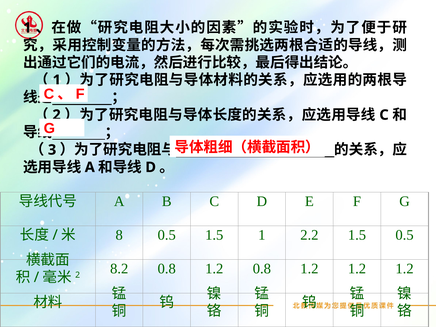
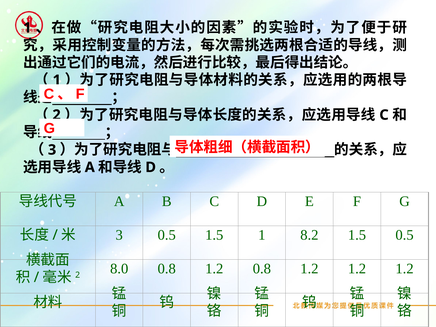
8: 8 -> 3 (119, 235)
2.2: 2.2 -> 8.2 (309, 235)
8.2: 8.2 -> 8.0 (119, 269)
